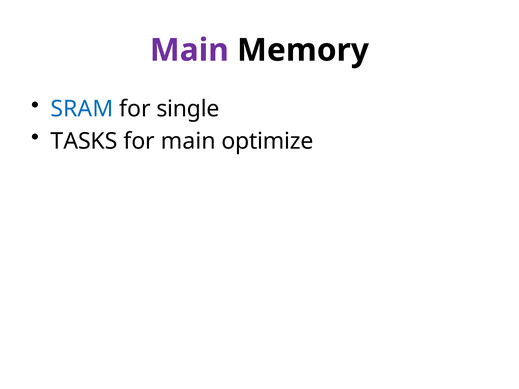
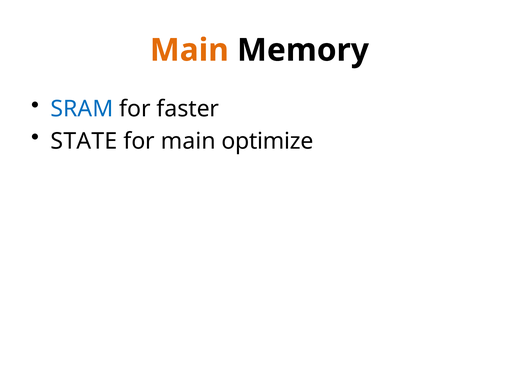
Main colour: purple -> orange (189, 50)
single: single -> faster (188, 109)
TASKS: TASKS -> STATE (84, 141)
